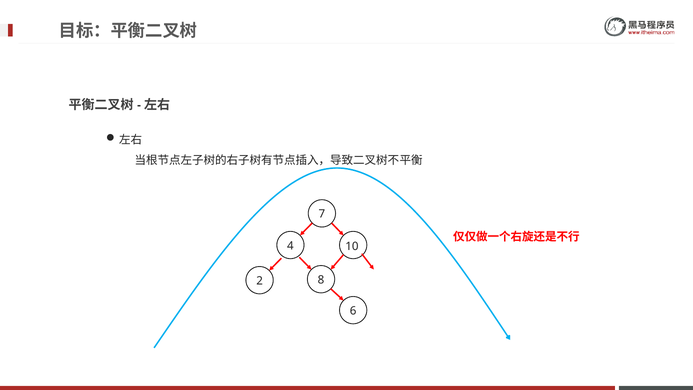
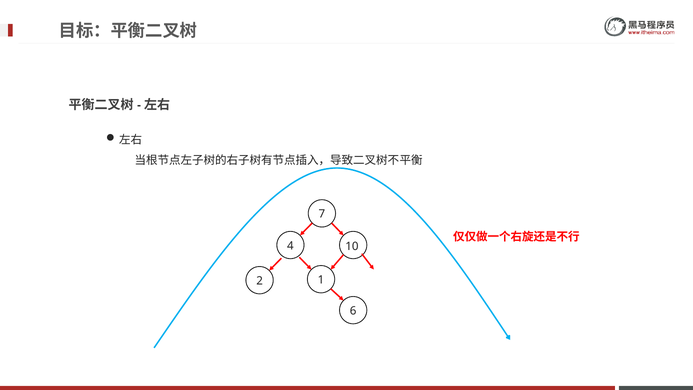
8: 8 -> 1 (321, 280)
